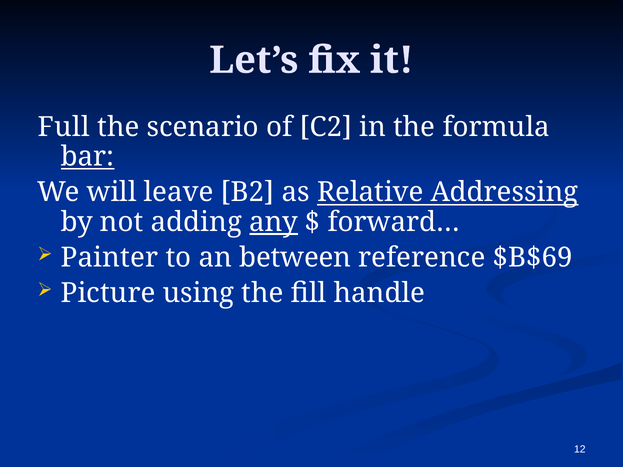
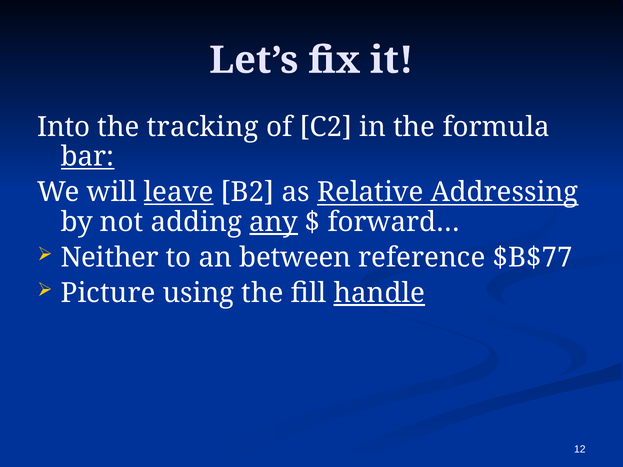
Full: Full -> Into (64, 127)
scenario: scenario -> tracking (203, 127)
leave underline: none -> present (179, 192)
Painter: Painter -> Neither (110, 258)
$B$69: $B$69 -> $B$77 (533, 258)
handle underline: none -> present (379, 293)
